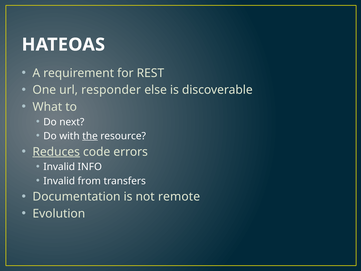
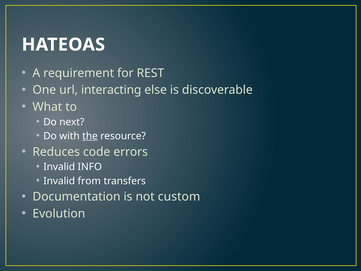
responder: responder -> interacting (111, 90)
Reduces underline: present -> none (56, 152)
remote: remote -> custom (179, 197)
